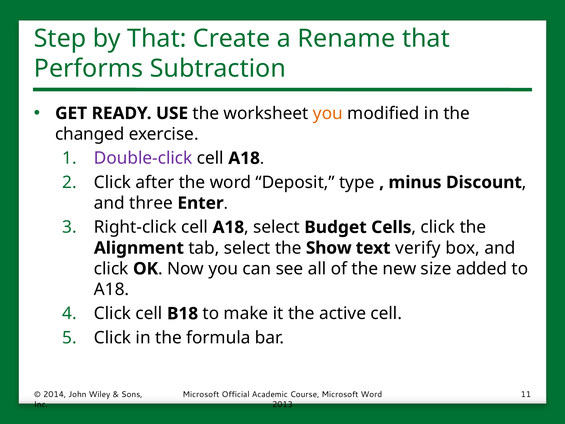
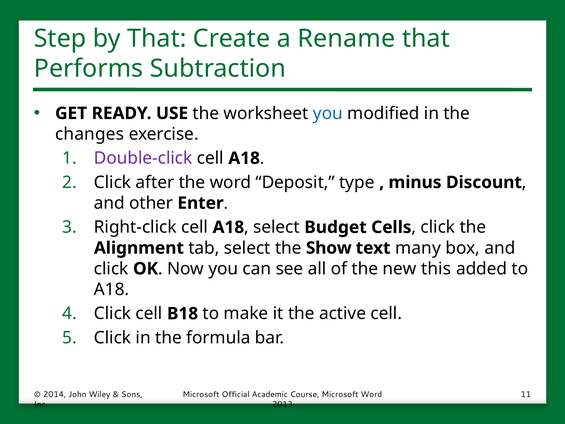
you colour: orange -> blue (328, 113)
changed: changed -> changes (90, 134)
three: three -> other (151, 203)
verify: verify -> many (418, 248)
size: size -> this (436, 269)
